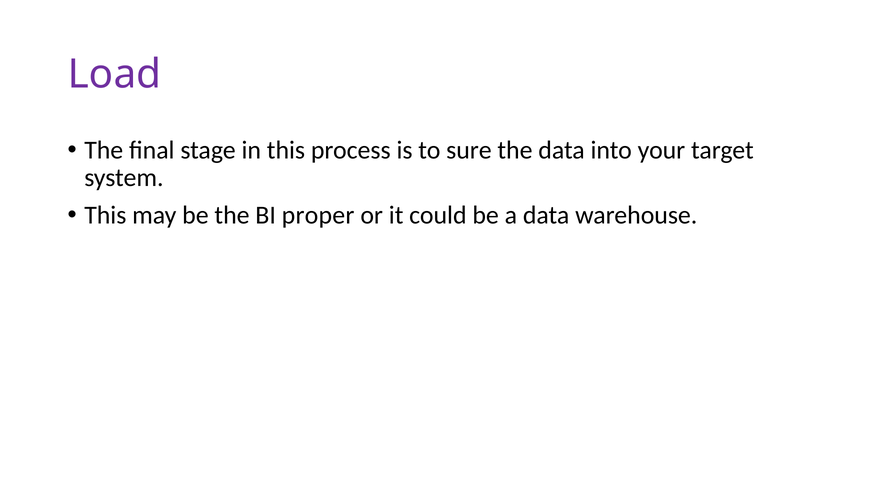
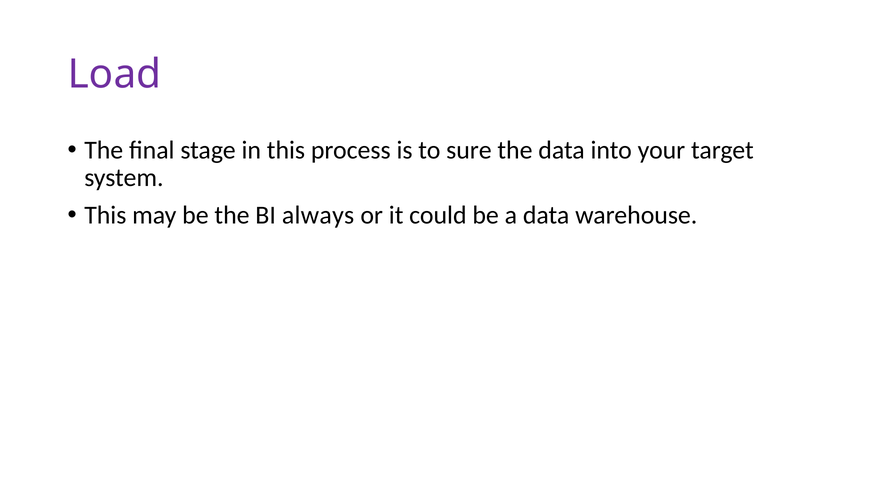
proper: proper -> always (318, 215)
